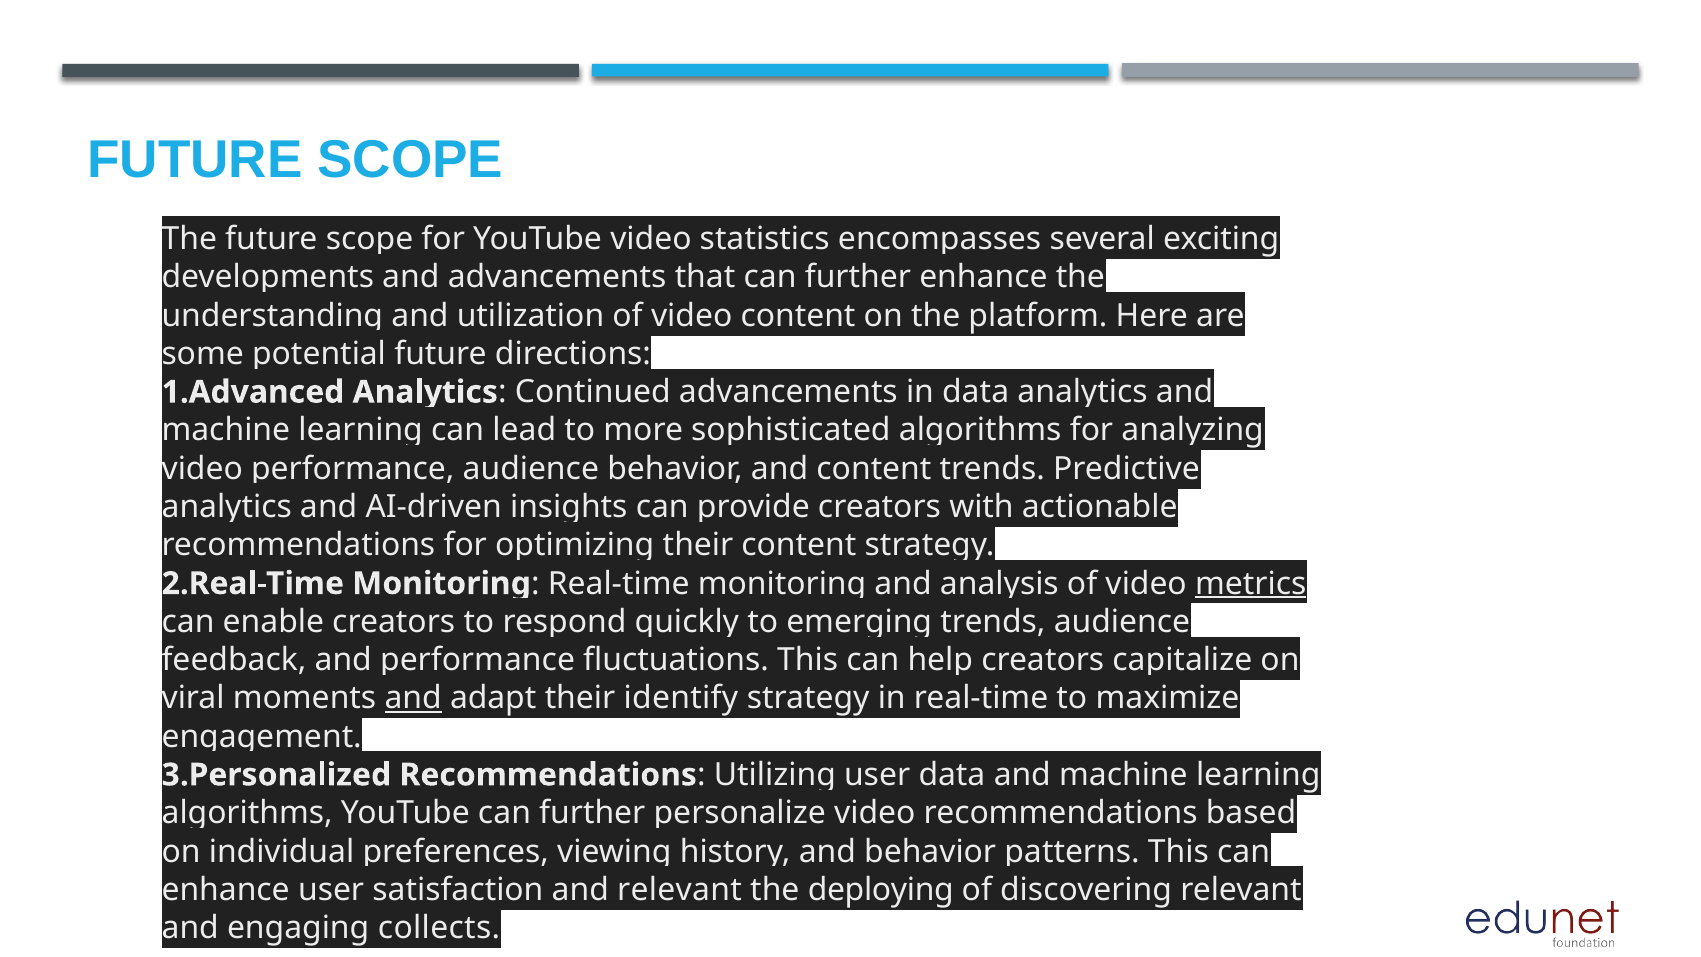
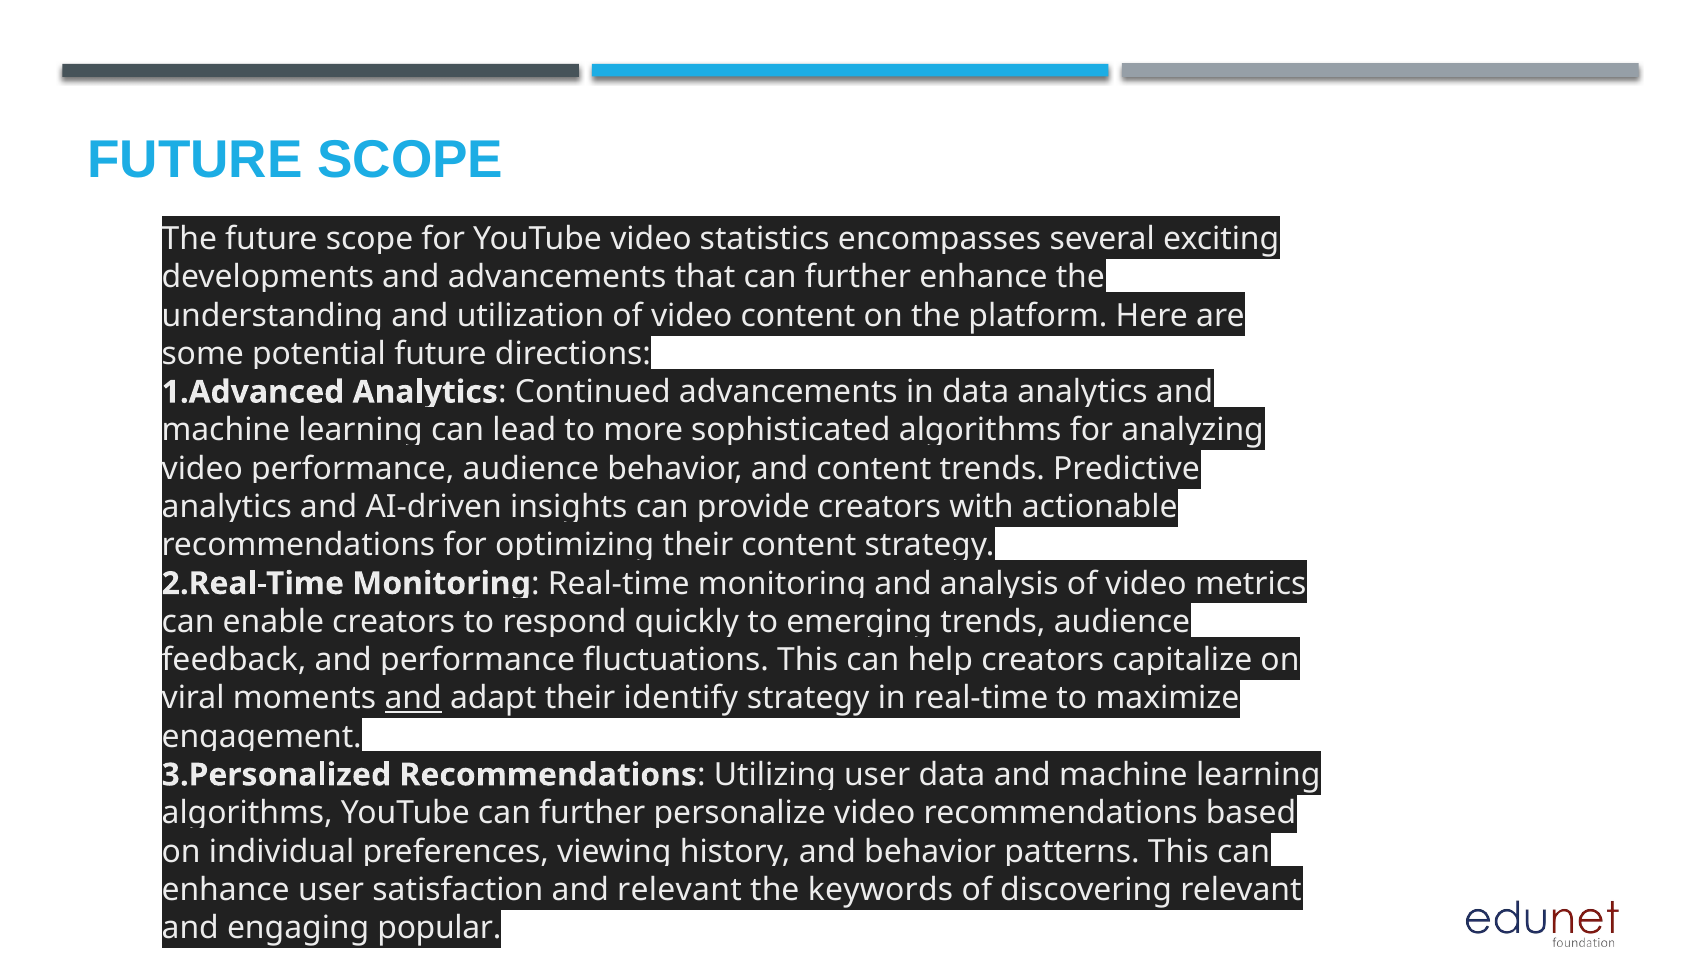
metrics underline: present -> none (1251, 583)
deploying: deploying -> keywords (880, 890)
collects: collects -> popular (439, 928)
